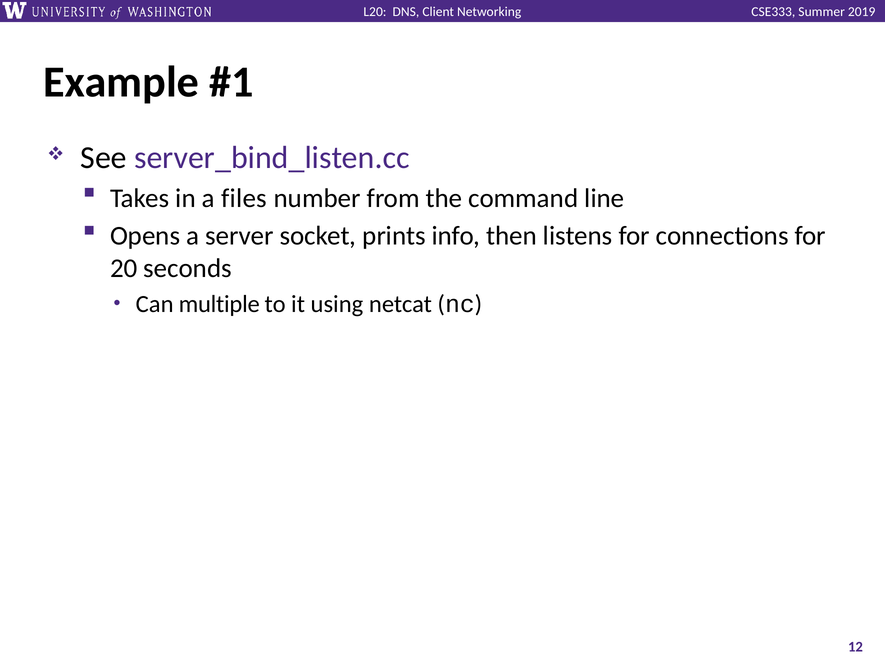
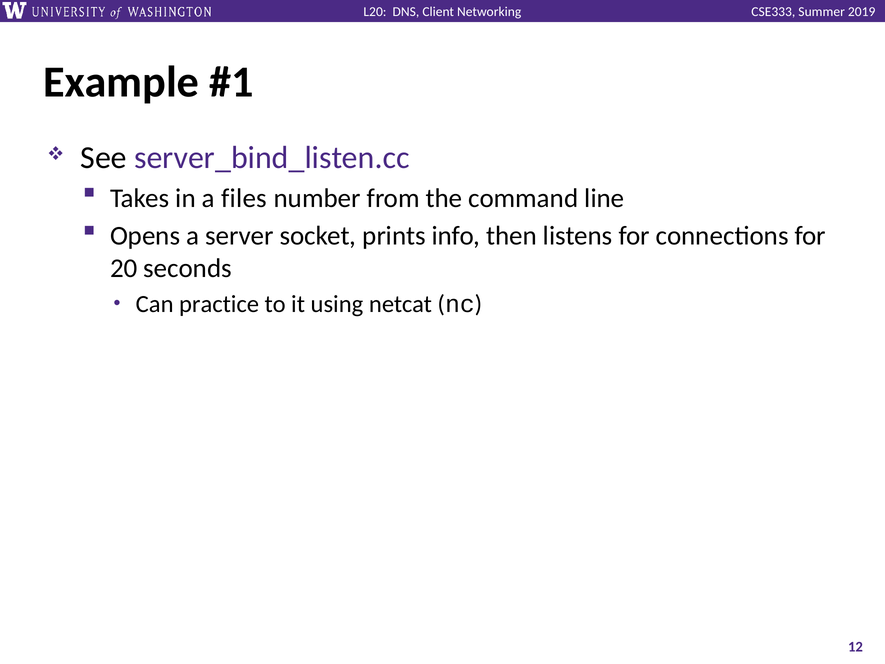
multiple: multiple -> practice (219, 304)
